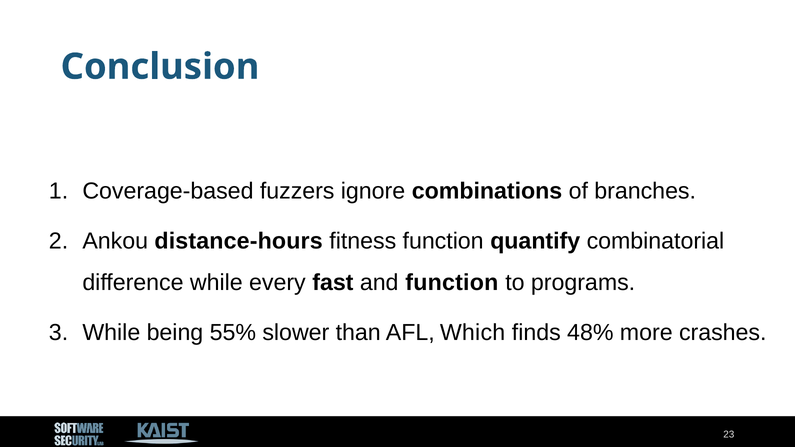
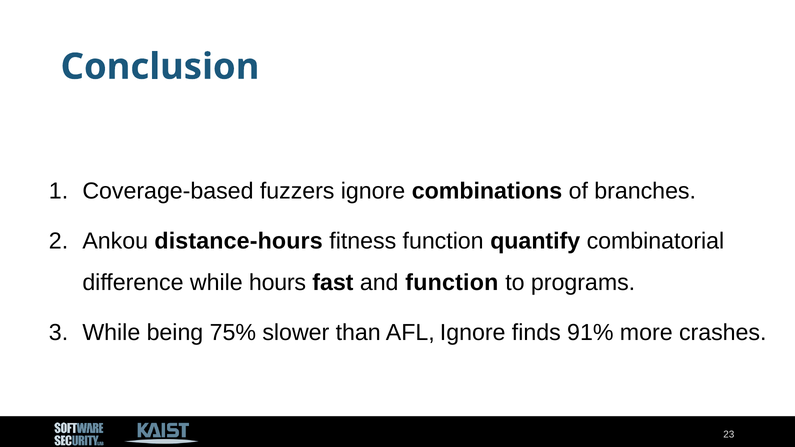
every: every -> hours (278, 283)
55%: 55% -> 75% (233, 333)
AFL Which: Which -> Ignore (473, 333)
48%: 48% -> 91% (590, 333)
